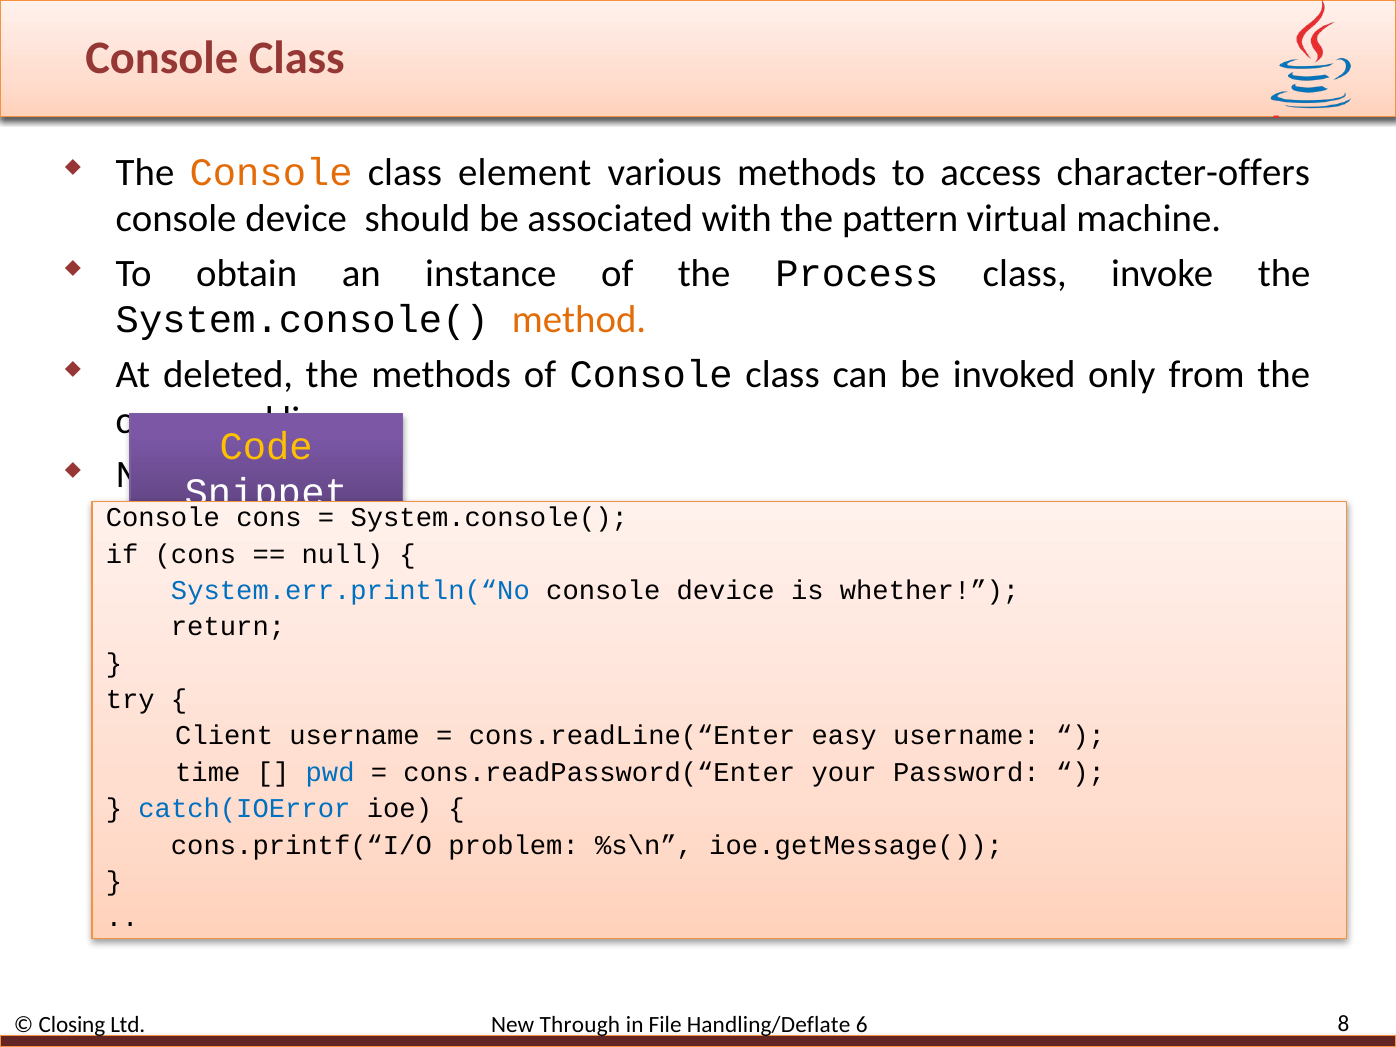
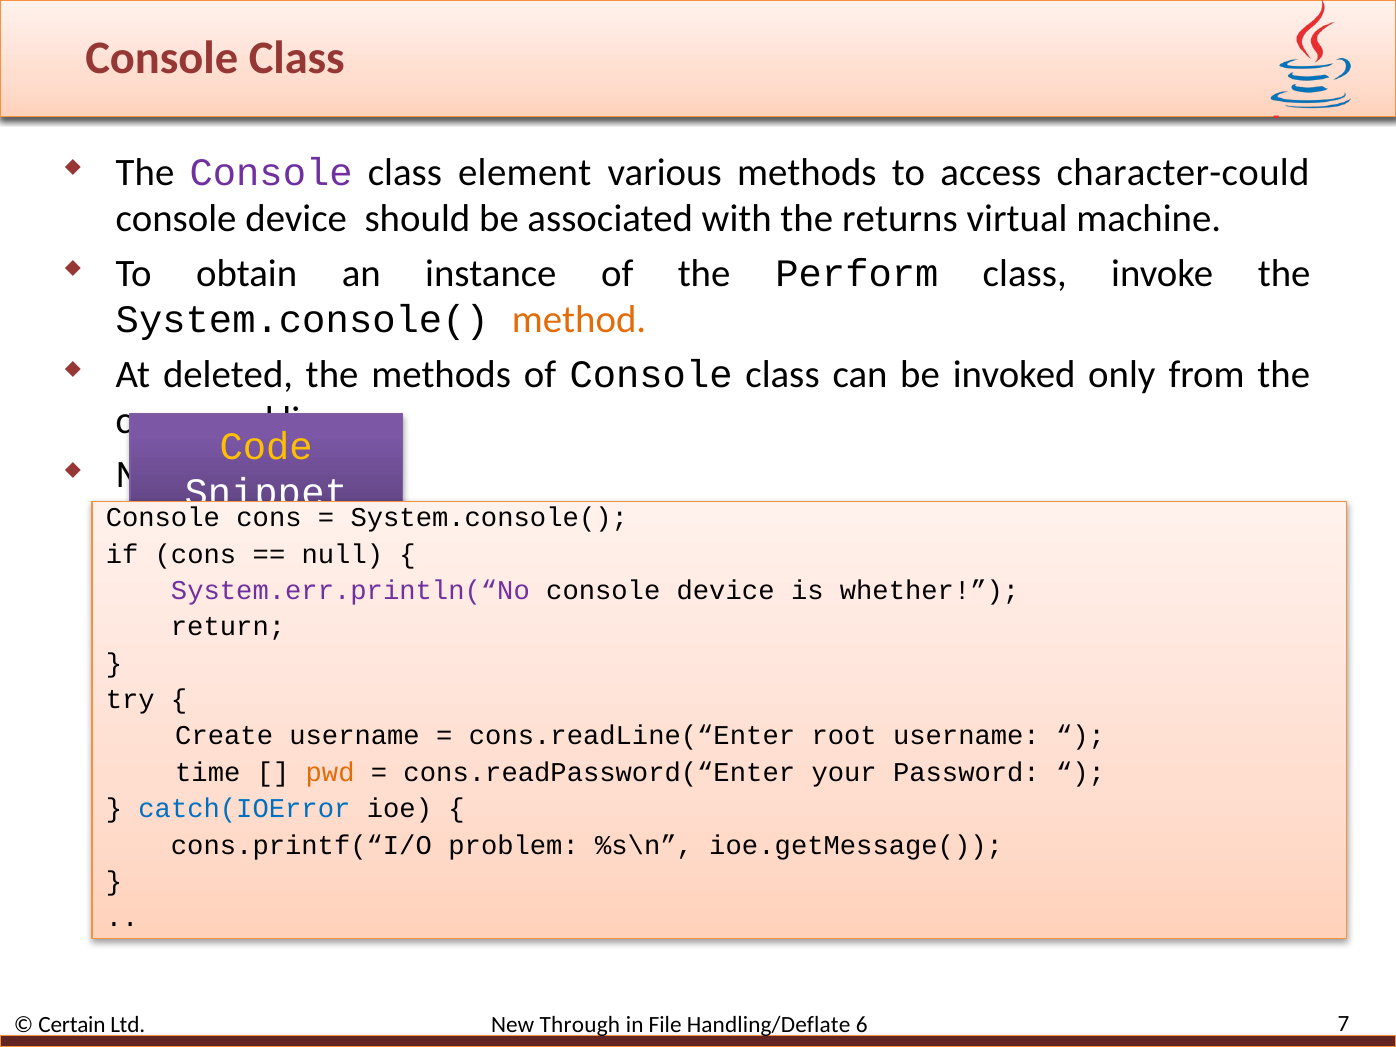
Console colour: orange -> purple (271, 173)
character-offers: character-offers -> character-could (1183, 173)
pattern: pattern -> returns (900, 219)
Process: Process -> Perform (857, 273)
System.err.println(“No colour: blue -> purple (350, 590)
Client: Client -> Create (224, 736)
easy: easy -> root (844, 736)
pwd colour: blue -> orange (330, 772)
Closing: Closing -> Certain (72, 1025)
8: 8 -> 7 (1344, 1024)
